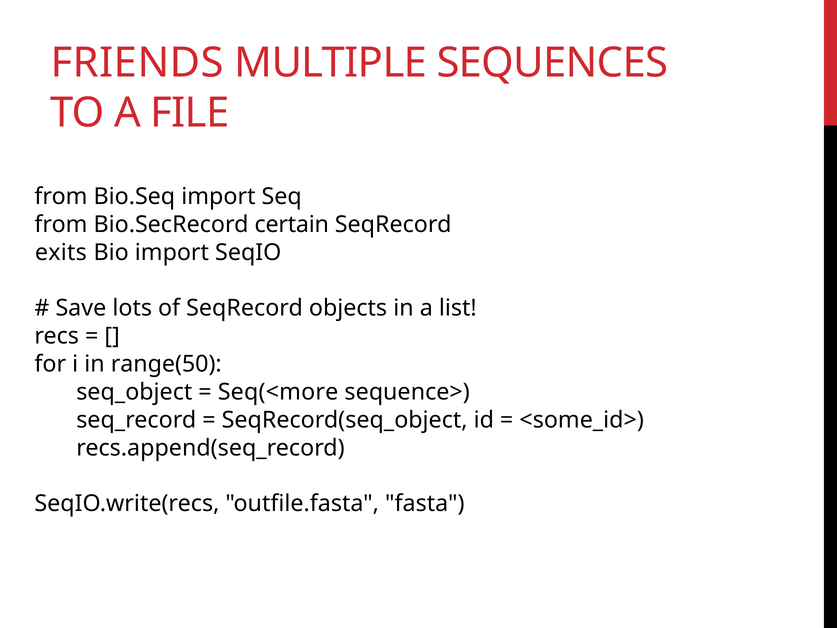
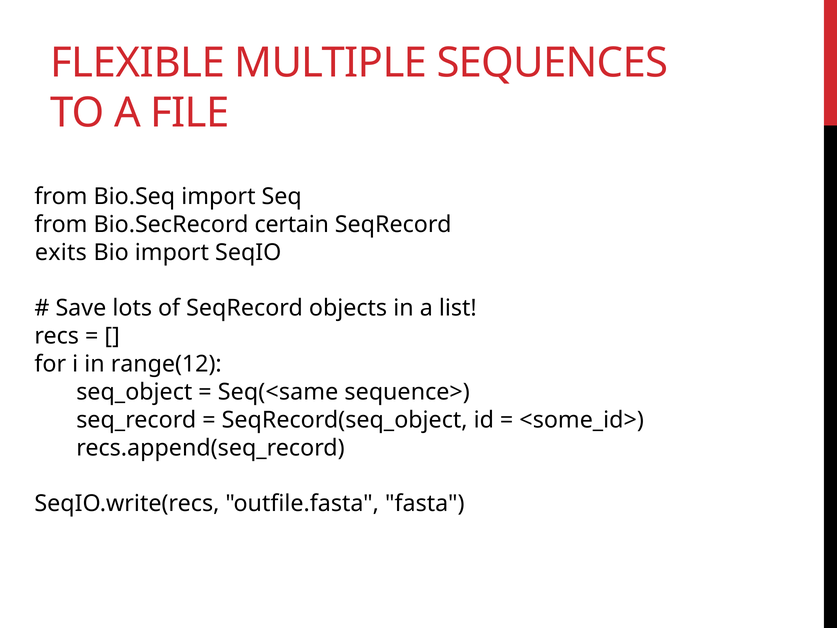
FRIENDS: FRIENDS -> FLEXIBLE (138, 63)
range(50: range(50 -> range(12 (166, 364)
Seq(<more: Seq(<more -> Seq(<same (278, 392)
